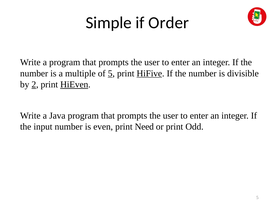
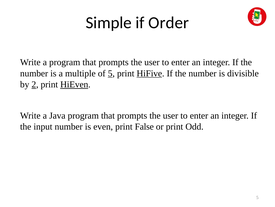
Need: Need -> False (144, 126)
